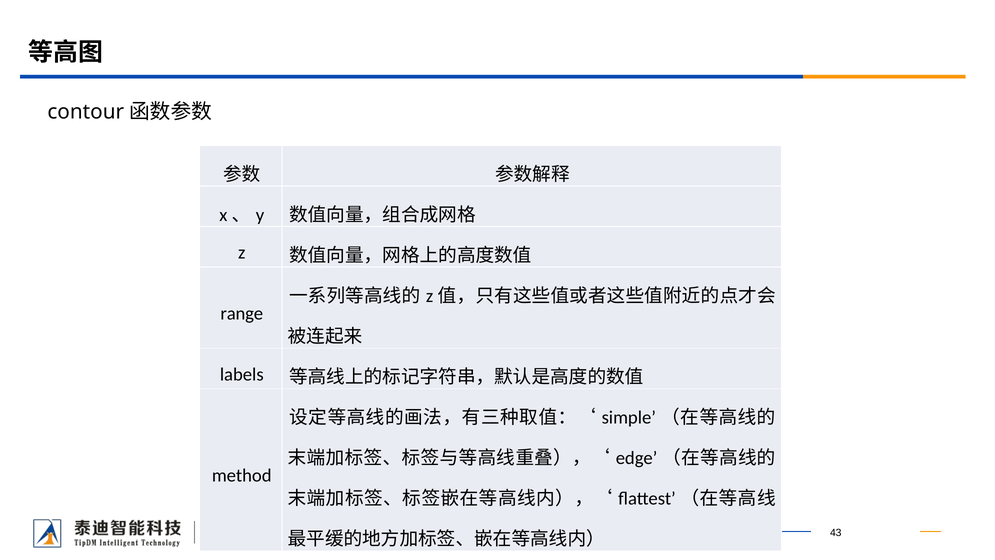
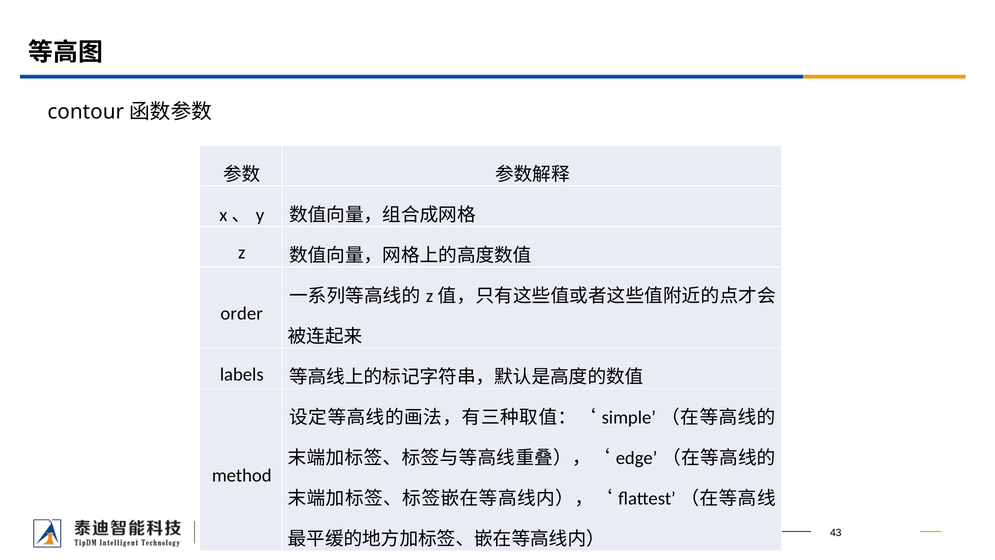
range: range -> order (242, 313)
